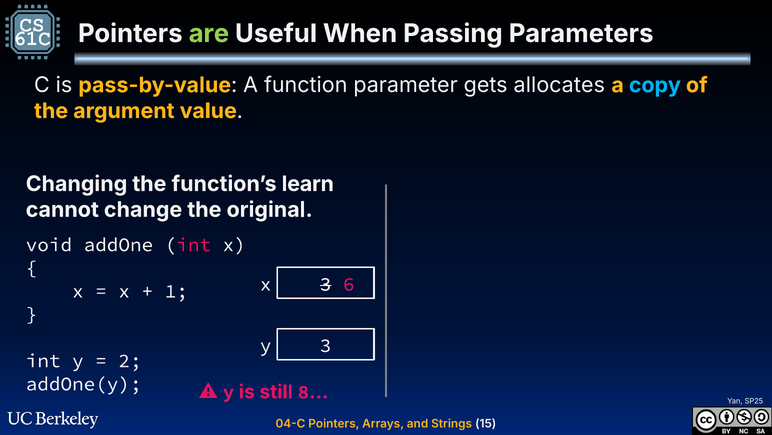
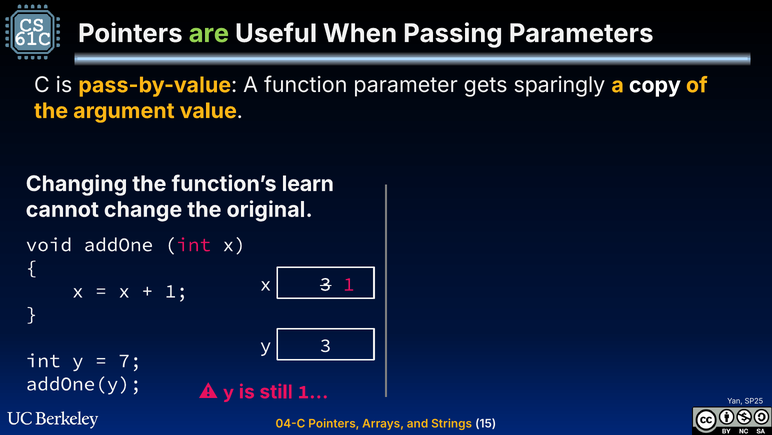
allocates: allocates -> sparingly (559, 85)
copy colour: light blue -> white (655, 85)
6: 6 -> 1 (349, 284)
2: 2 -> 7 (130, 360)
still 8: 8 -> 1 (303, 391)
